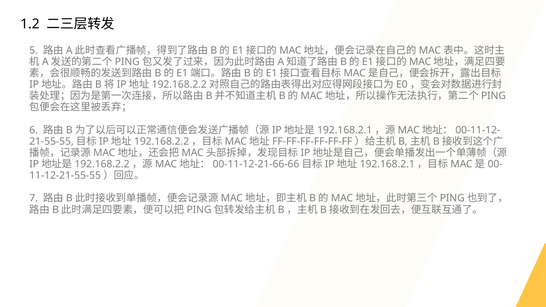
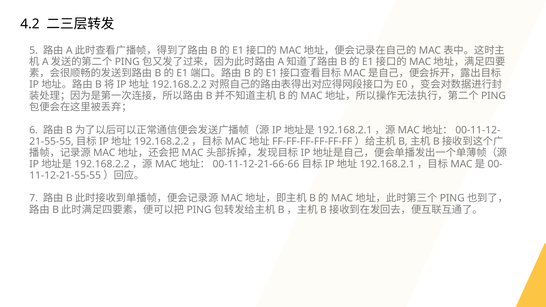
1.2: 1.2 -> 4.2 (30, 24)
